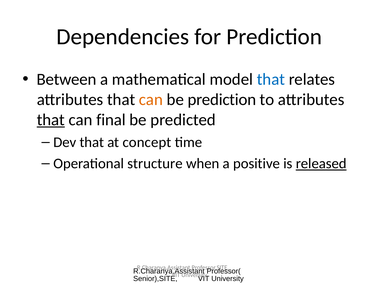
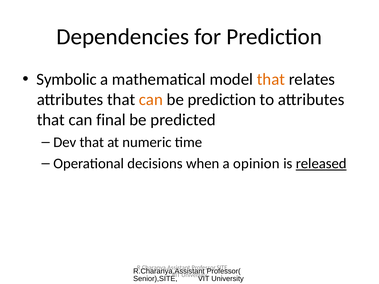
Between: Between -> Symbolic (67, 79)
that colour: blue -> orange (271, 79)
that underline: present -> none (51, 120)
concept: concept -> numeric (147, 142)
structure: structure -> decisions (155, 164)
positive: positive -> opinion (256, 164)
